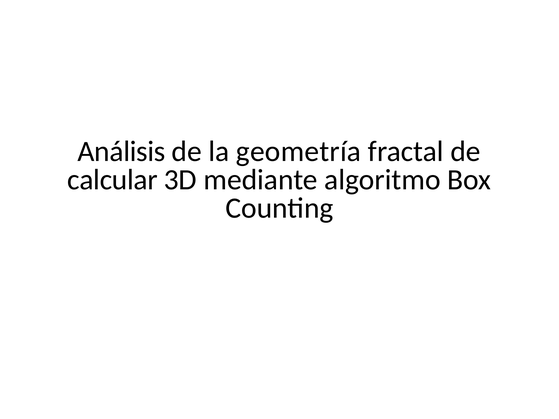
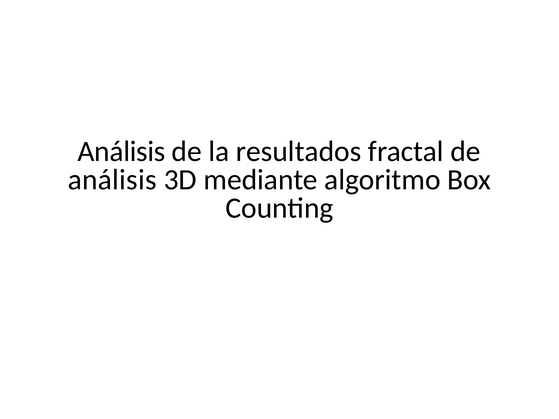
geometría: geometría -> resultados (299, 152)
calcular: calcular -> análisis (112, 180)
